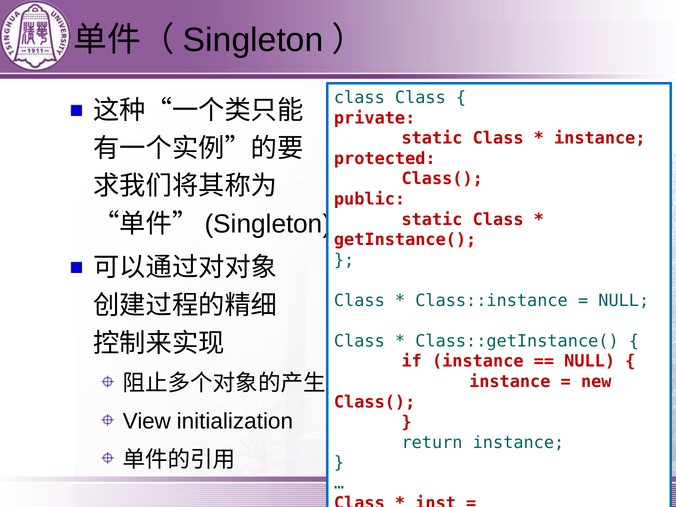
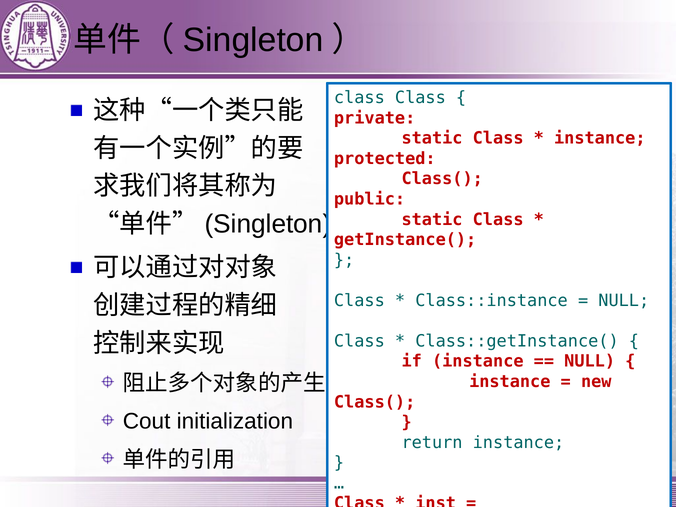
View: View -> Cout (147, 422)
